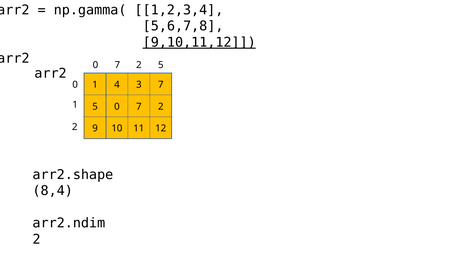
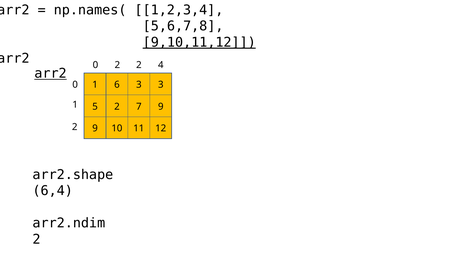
np.gamma(: np.gamma( -> np.names( (90, 10)
0 7: 7 -> 2 (117, 65)
2 5: 5 -> 4 (161, 65)
arr2 underline: none -> present (51, 74)
4: 4 -> 6 (117, 85)
3 7: 7 -> 3 (161, 85)
0: 0 -> 2 (117, 107)
7 2: 2 -> 9 (161, 107)
8,4: 8,4 -> 6,4 (53, 191)
